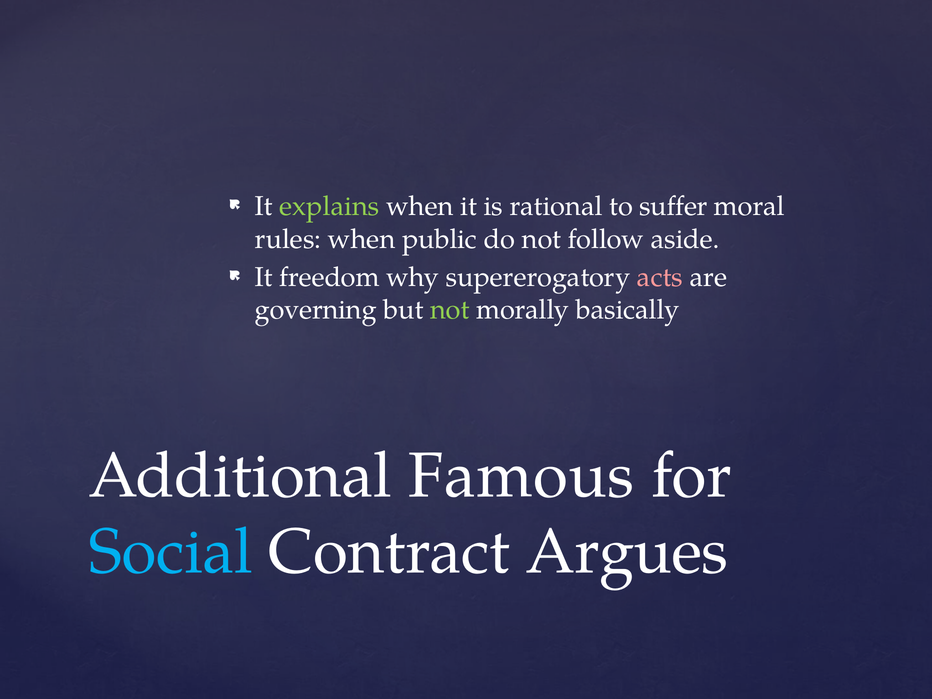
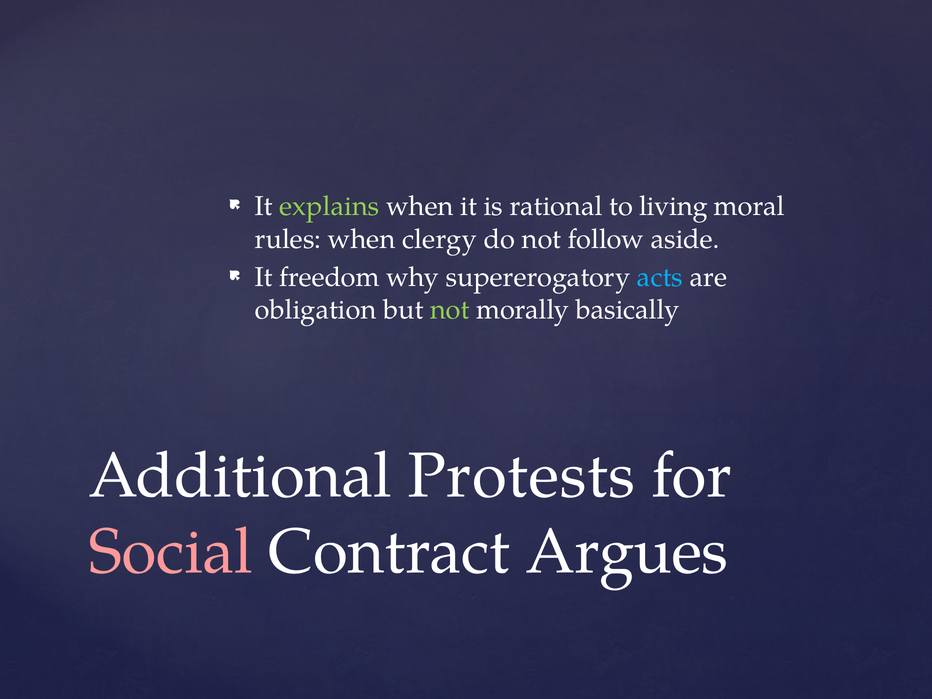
suffer: suffer -> living (673, 207)
public: public -> clergy (439, 239)
acts colour: pink -> light blue (660, 277)
governing: governing -> obligation (316, 310)
Famous: Famous -> Protests (521, 476)
Social colour: light blue -> pink (171, 552)
